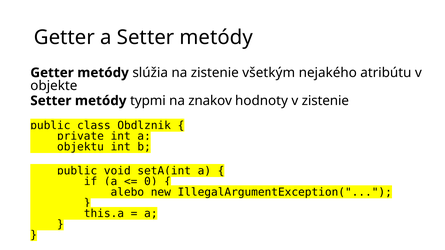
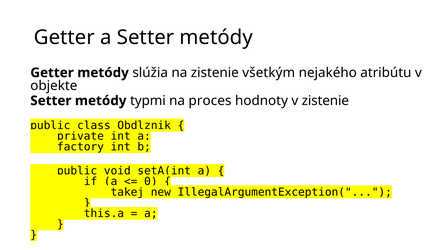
znakov: znakov -> proces (210, 101)
objektu: objektu -> factory (80, 147)
alebo: alebo -> takej (127, 192)
